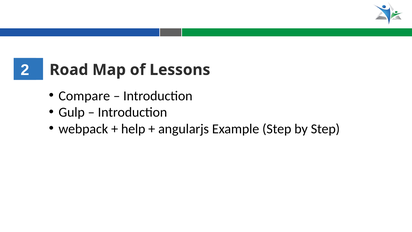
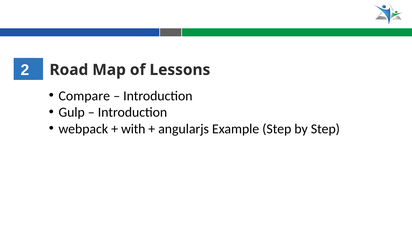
help: help -> with (133, 129)
